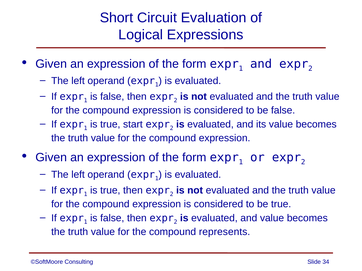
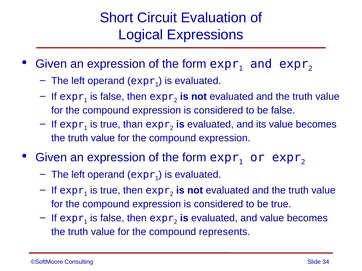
start: start -> than (133, 125)
